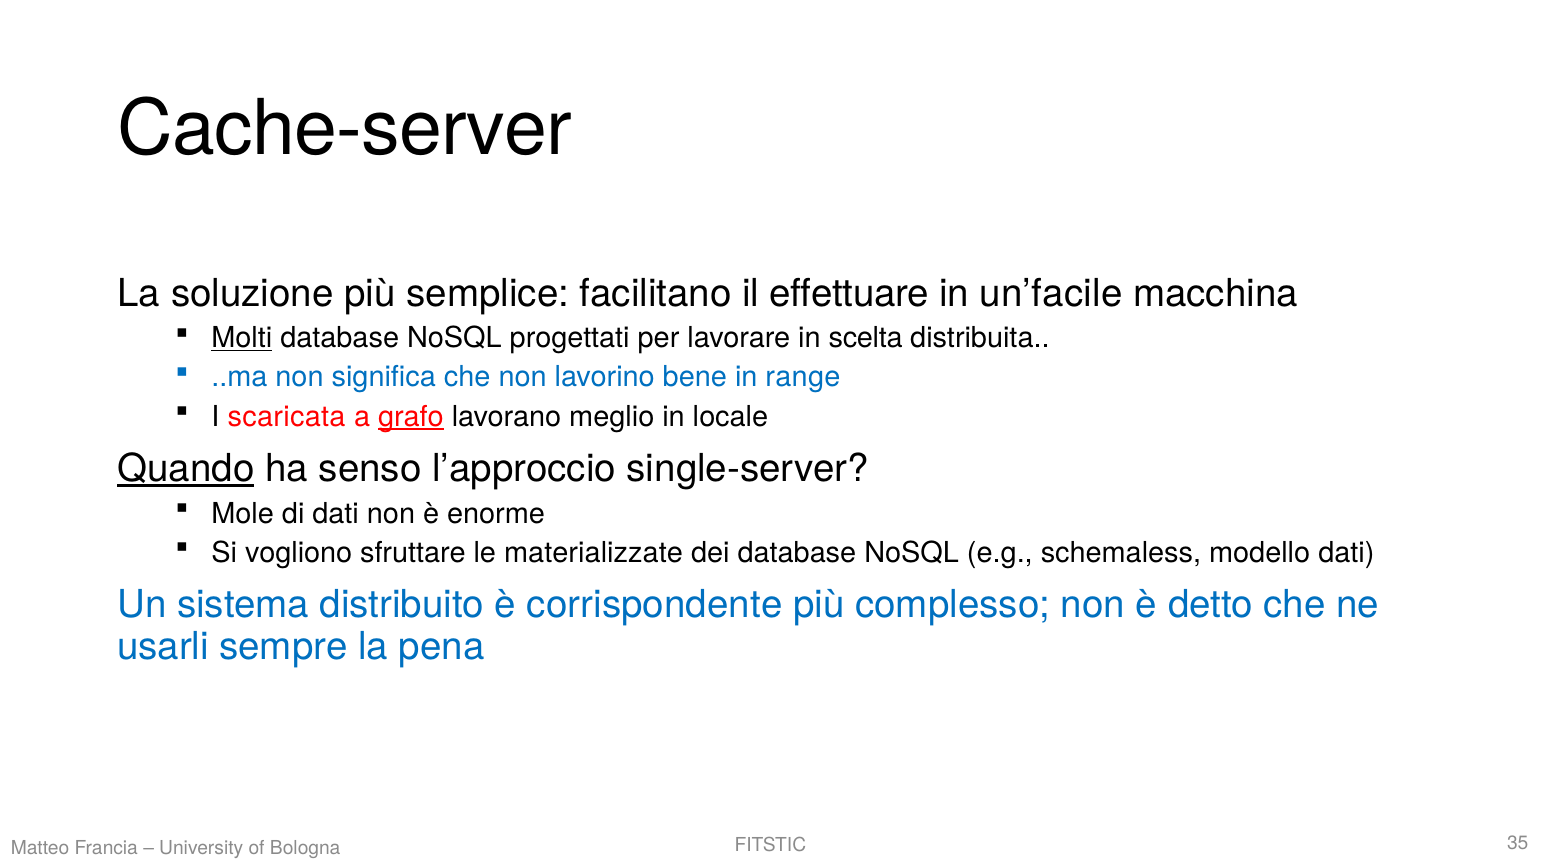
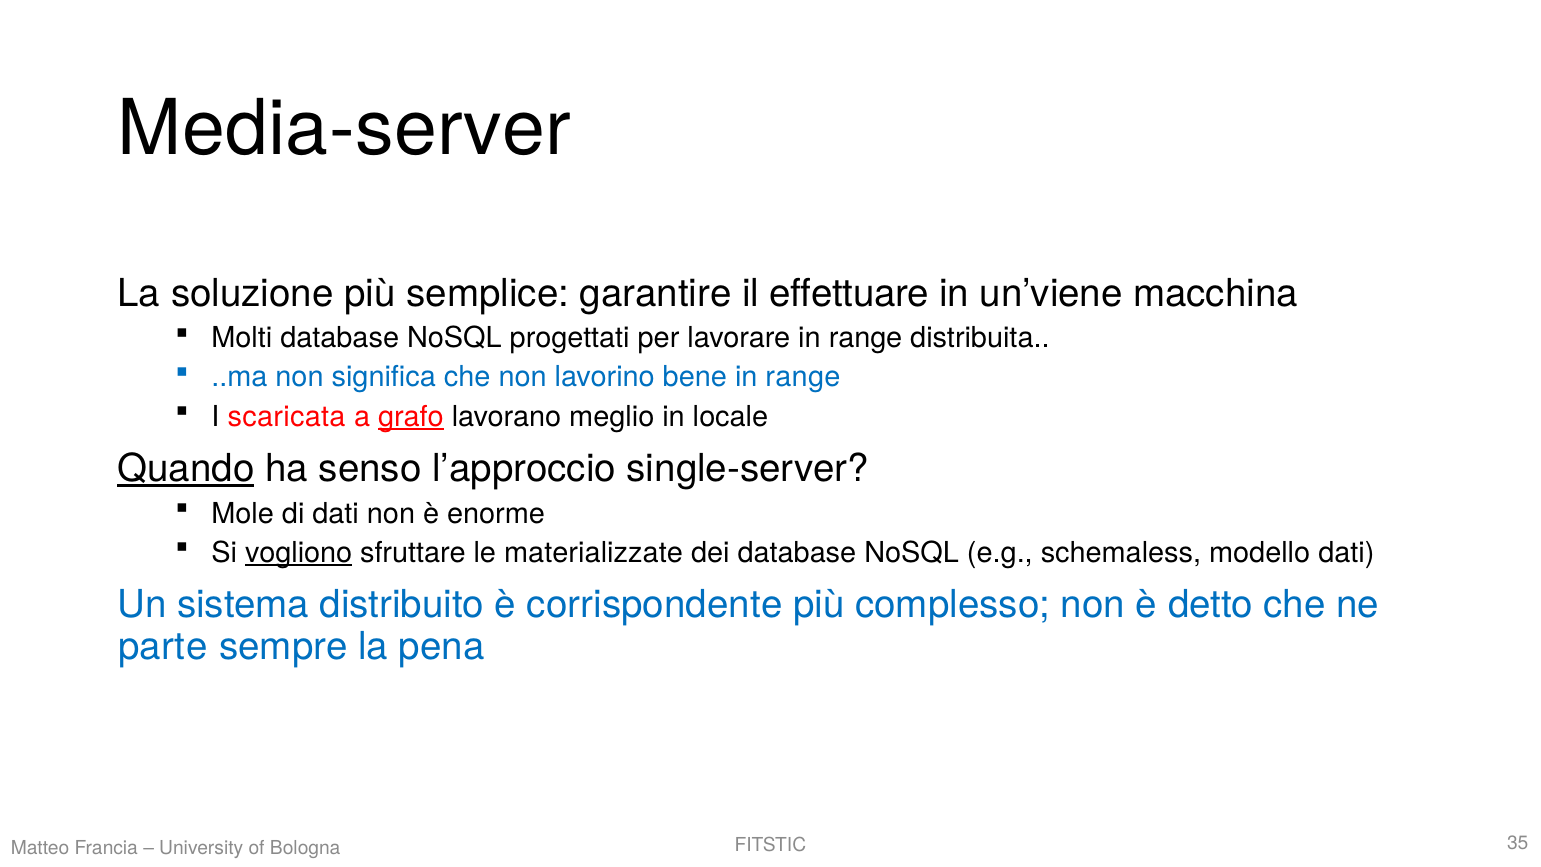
Cache-server: Cache-server -> Media-server (344, 129)
facilitano: facilitano -> garantire (656, 294)
un’facile: un’facile -> un’viene (1051, 294)
Molti underline: present -> none (242, 338)
lavorare in scelta: scelta -> range (866, 338)
vogliono underline: none -> present (299, 553)
usarli: usarli -> parte (163, 647)
